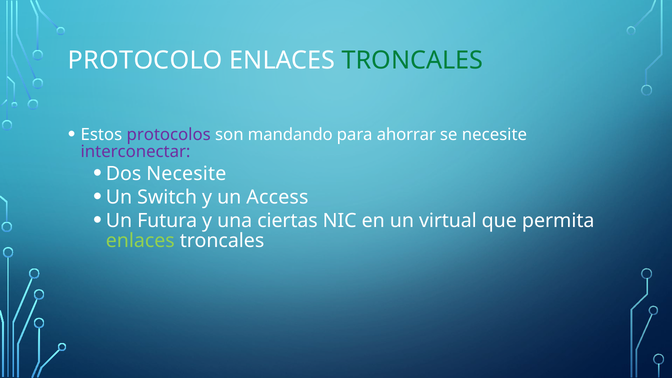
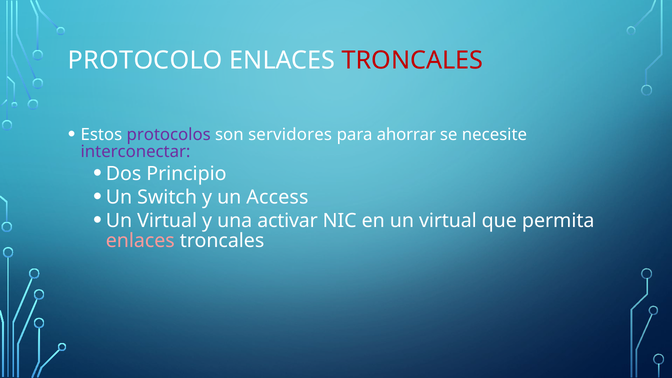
TRONCALES colour: green -> red (412, 61)
mandando: mandando -> servidores (290, 135)
Dos Necesite: Necesite -> Principio (186, 174)
Futura: Futura -> Virtual (167, 221)
ciertas: ciertas -> activar (288, 221)
enlaces colour: light green -> pink (140, 241)
